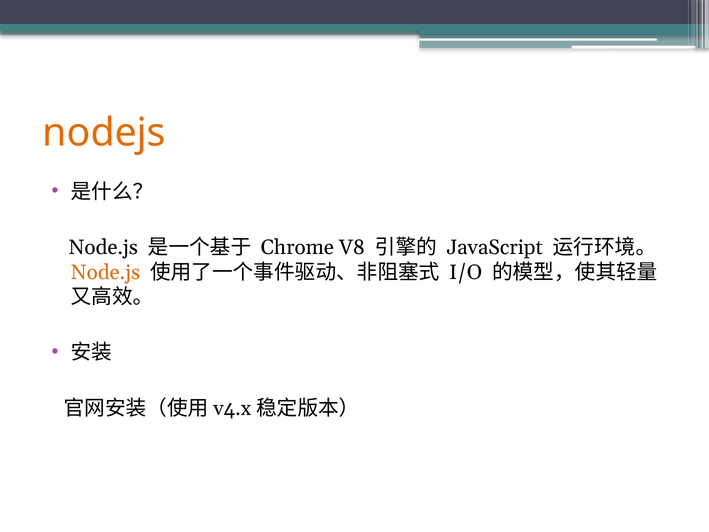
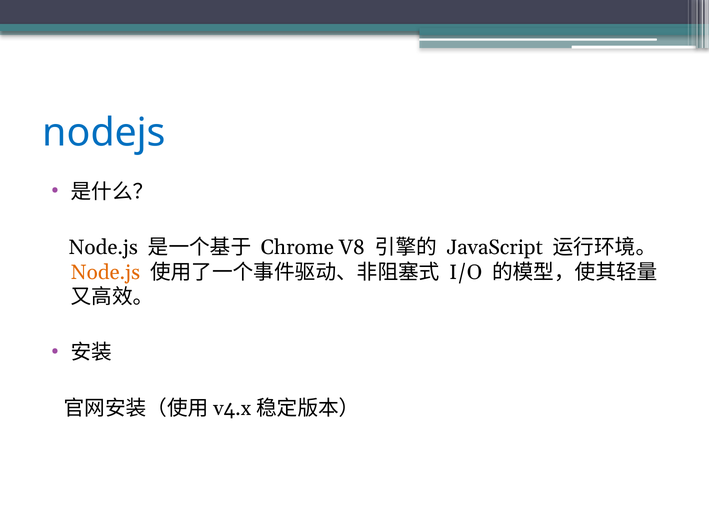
nodejs colour: orange -> blue (104, 133)
